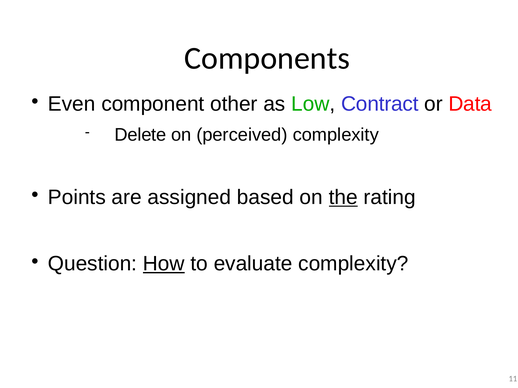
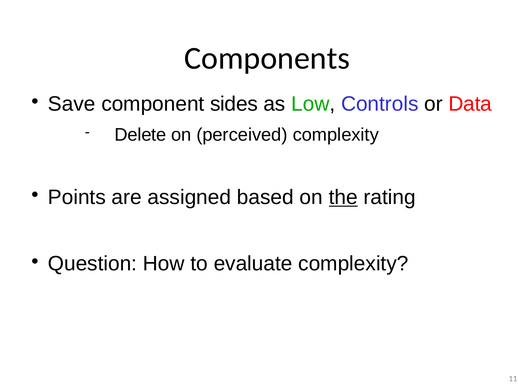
Even: Even -> Save (72, 104)
other: other -> sides (234, 104)
Contract: Contract -> Controls (380, 104)
How underline: present -> none (164, 264)
